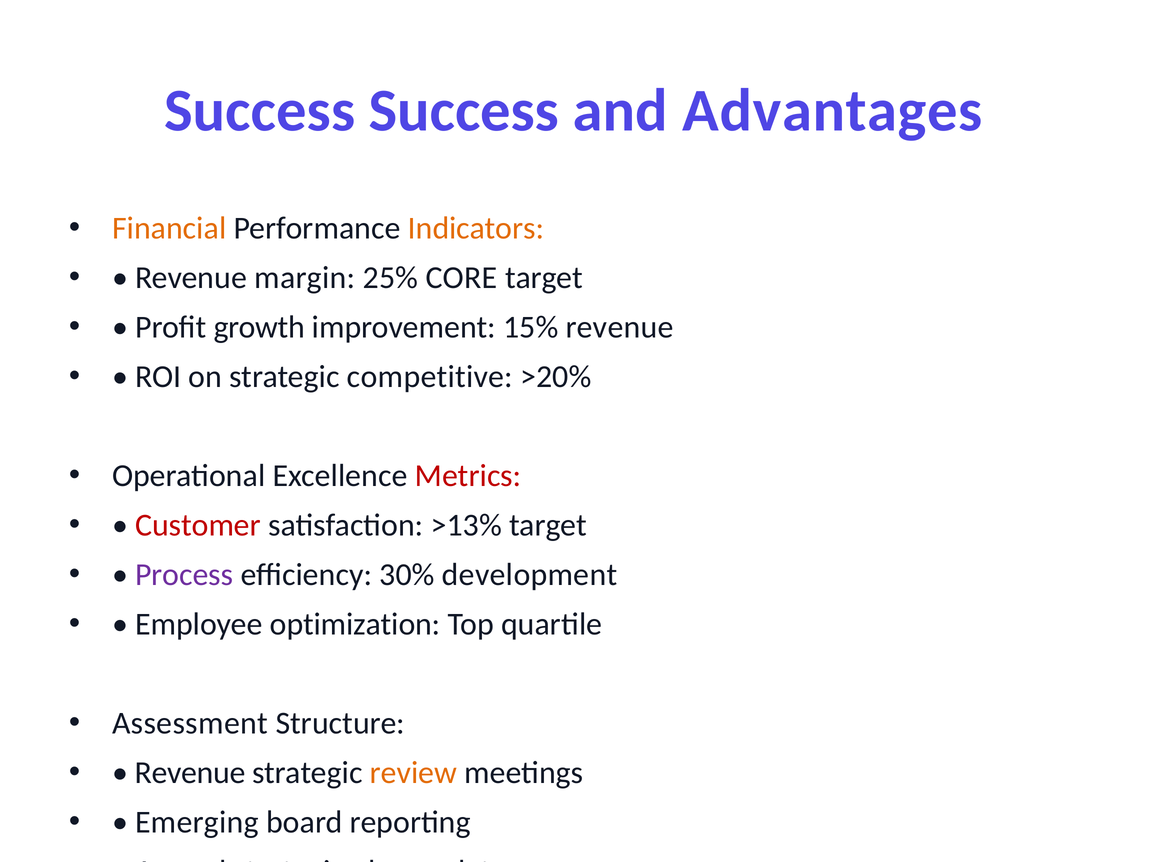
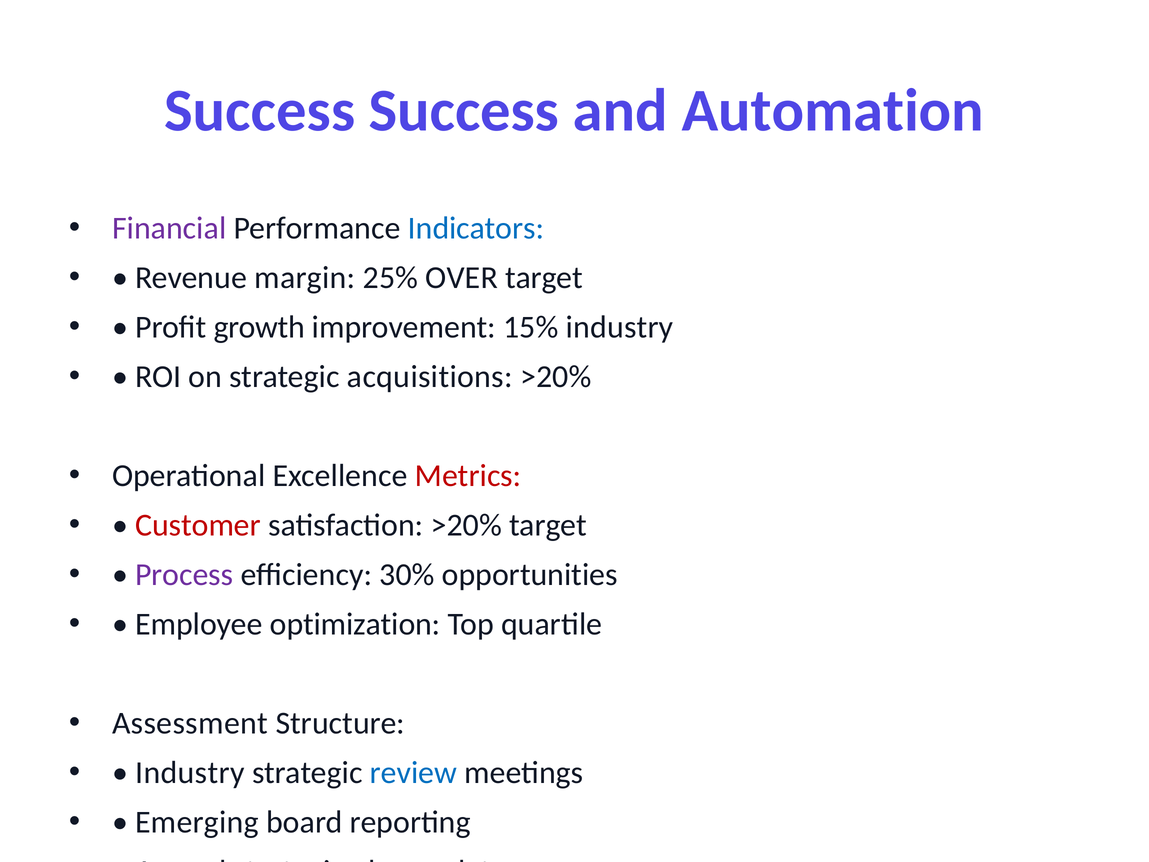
Advantages: Advantages -> Automation (833, 111)
Financial colour: orange -> purple (169, 228)
Indicators colour: orange -> blue (476, 228)
CORE: CORE -> OVER (462, 278)
15% revenue: revenue -> industry (620, 327)
competitive: competitive -> acquisitions (430, 377)
satisfaction >13%: >13% -> >20% (466, 525)
development: development -> opportunities (530, 575)
Revenue: Revenue -> Industry (190, 773)
review colour: orange -> blue (413, 773)
